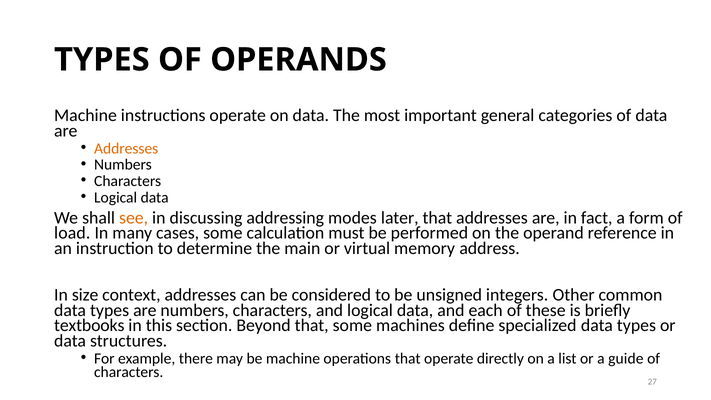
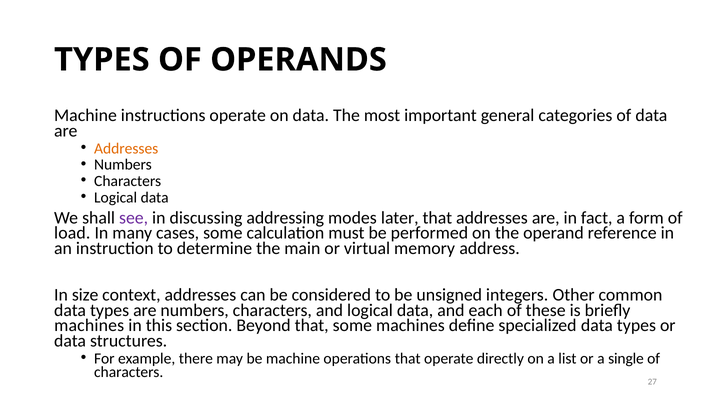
see colour: orange -> purple (134, 218)
textbooks: textbooks -> machines (89, 326)
guide: guide -> single (626, 358)
